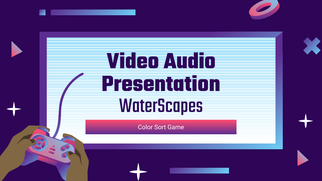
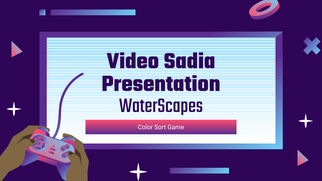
Audio: Audio -> Sadia (190, 60)
